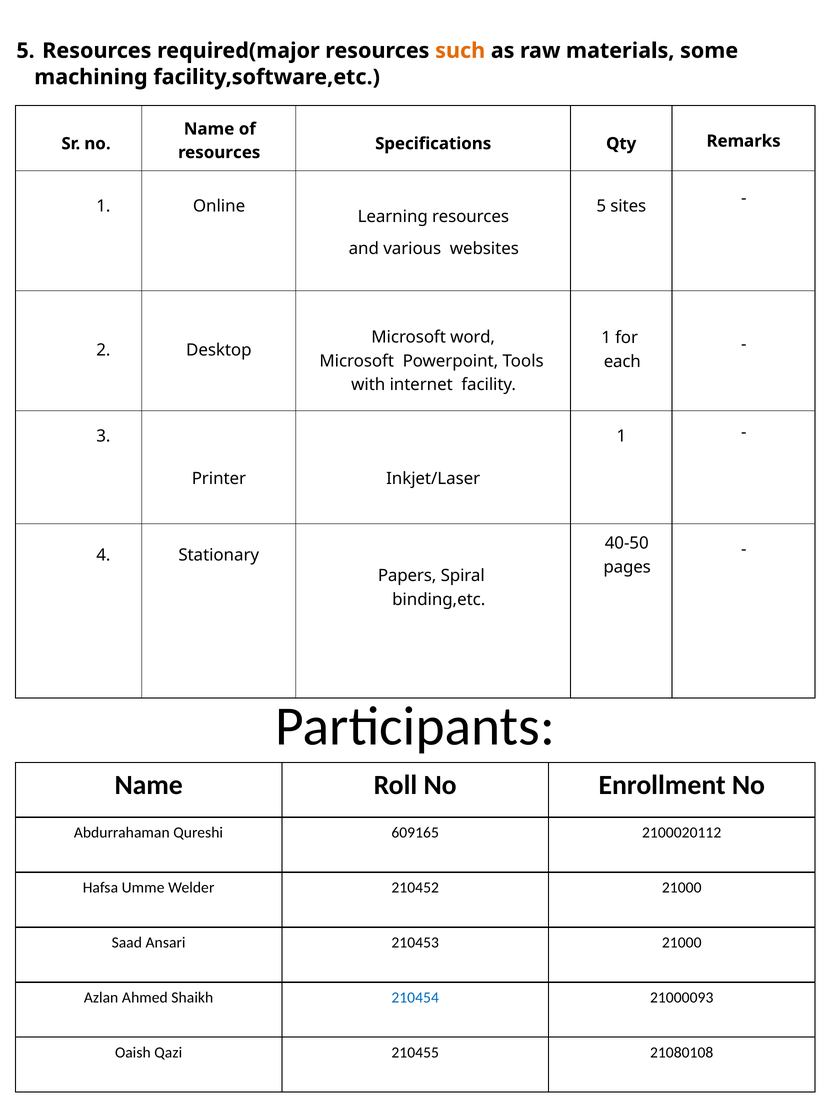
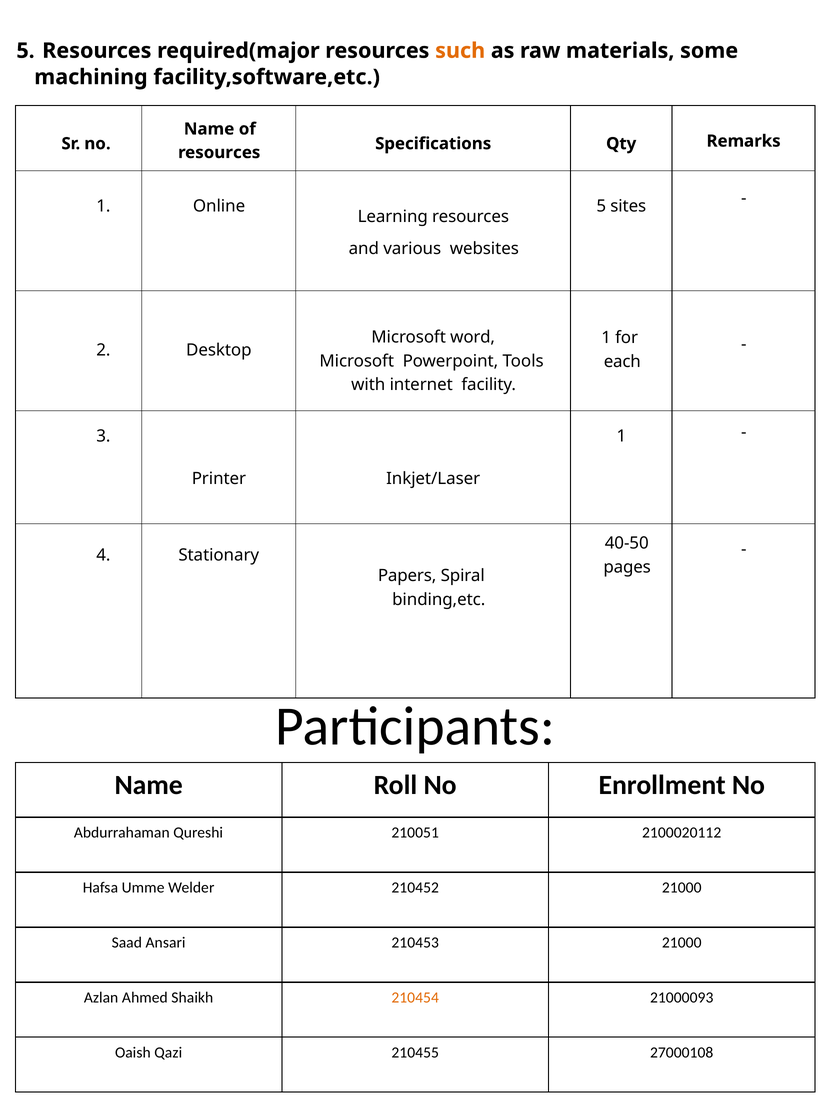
609165: 609165 -> 210051 (415, 833)
210454 colour: blue -> orange (415, 998)
21080108: 21080108 -> 27000108 (682, 1053)
